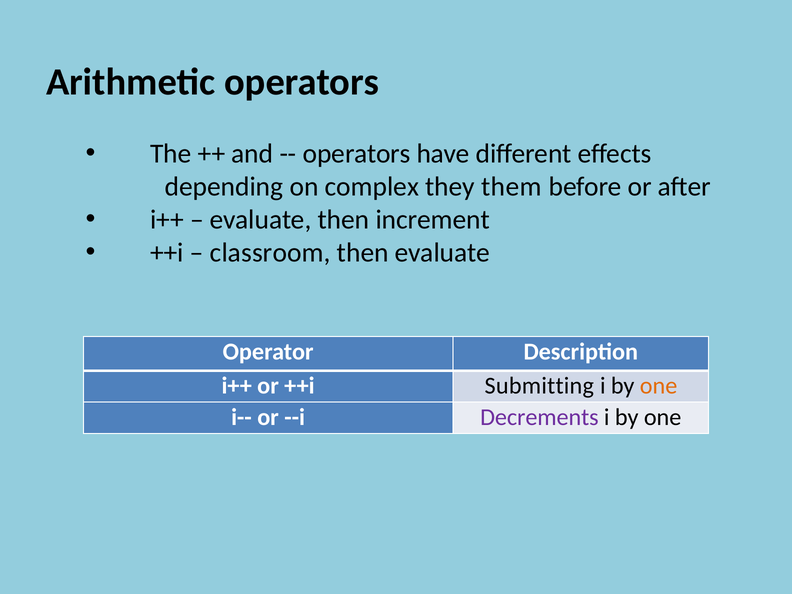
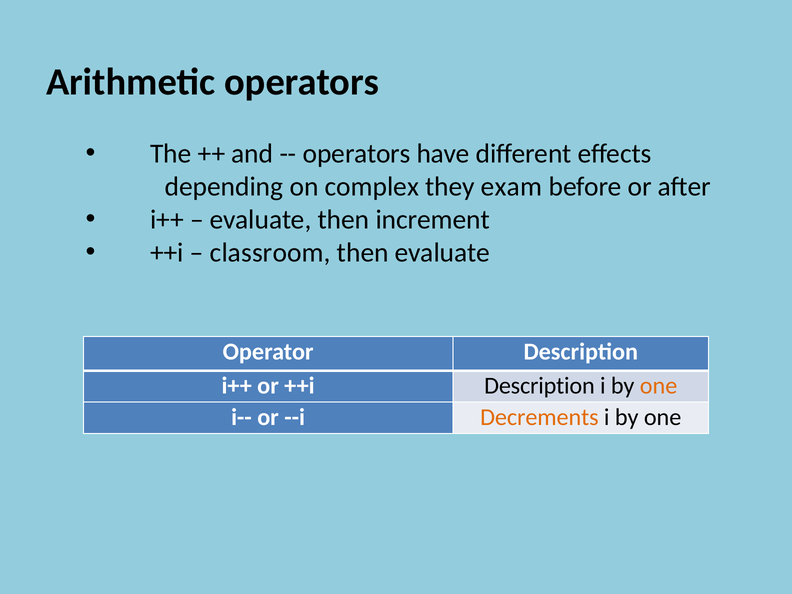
them: them -> exam (512, 187)
++i Submitting: Submitting -> Description (539, 386)
Decrements colour: purple -> orange (539, 417)
